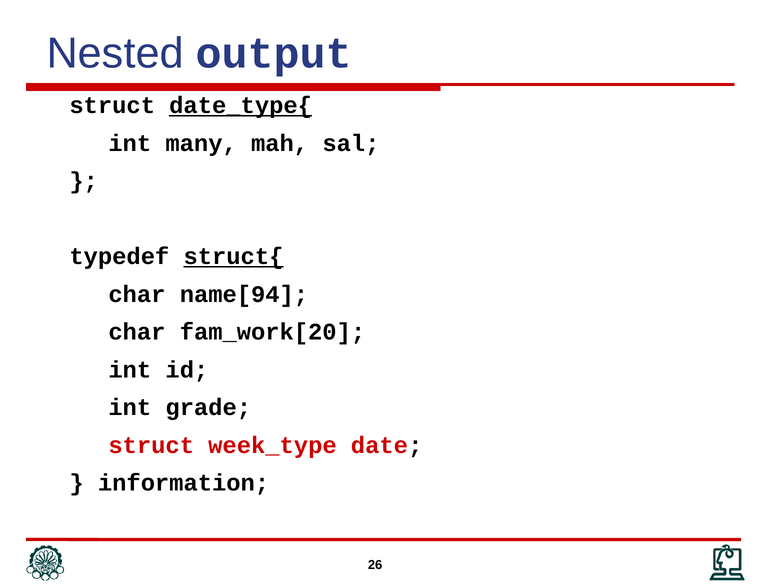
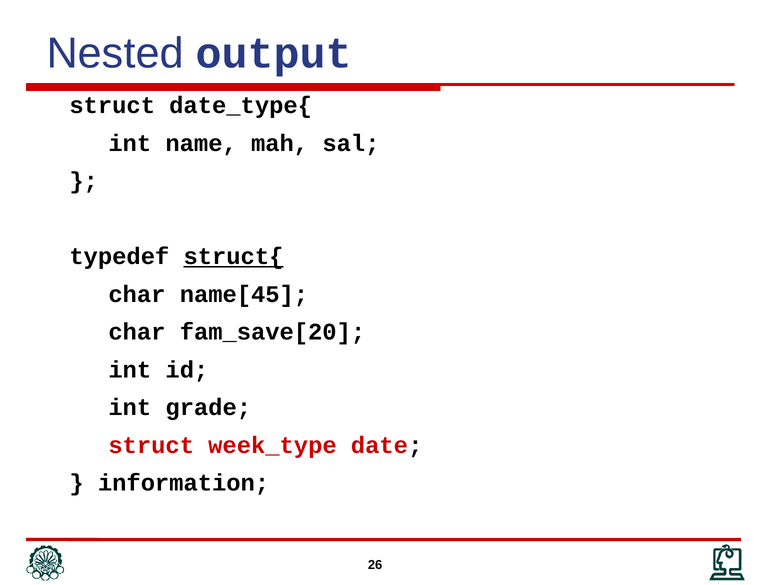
date_type{ underline: present -> none (241, 105)
many: many -> name (201, 143)
name[94: name[94 -> name[45 (244, 294)
fam_work[20: fam_work[20 -> fam_save[20 (272, 332)
